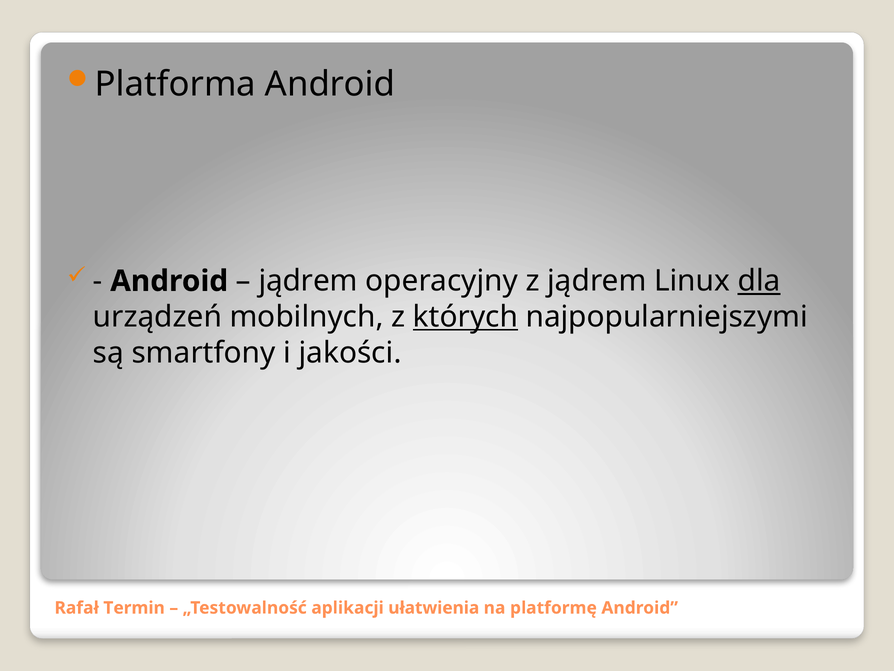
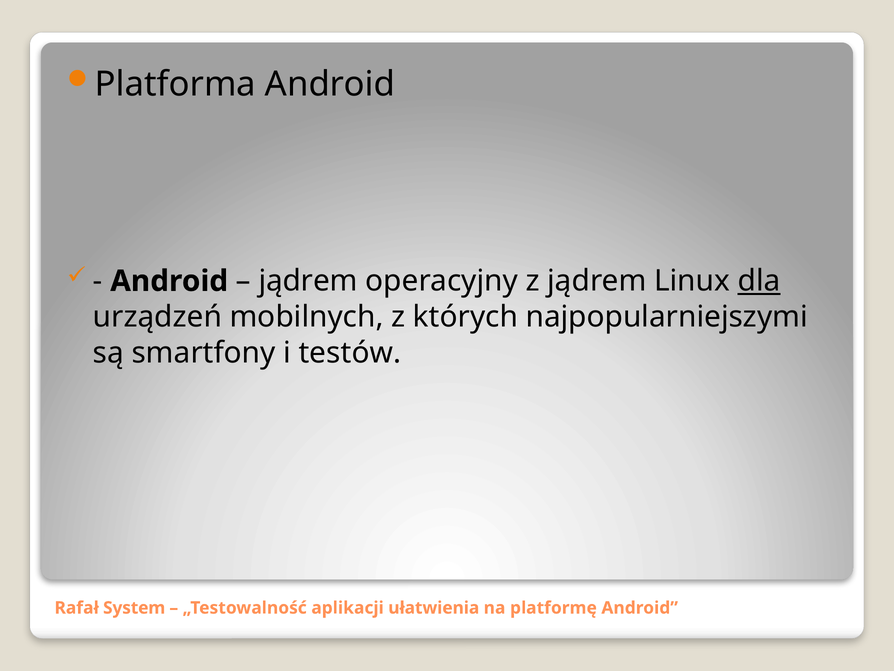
których underline: present -> none (465, 317)
jakości: jakości -> testów (350, 352)
Termin: Termin -> System (134, 607)
